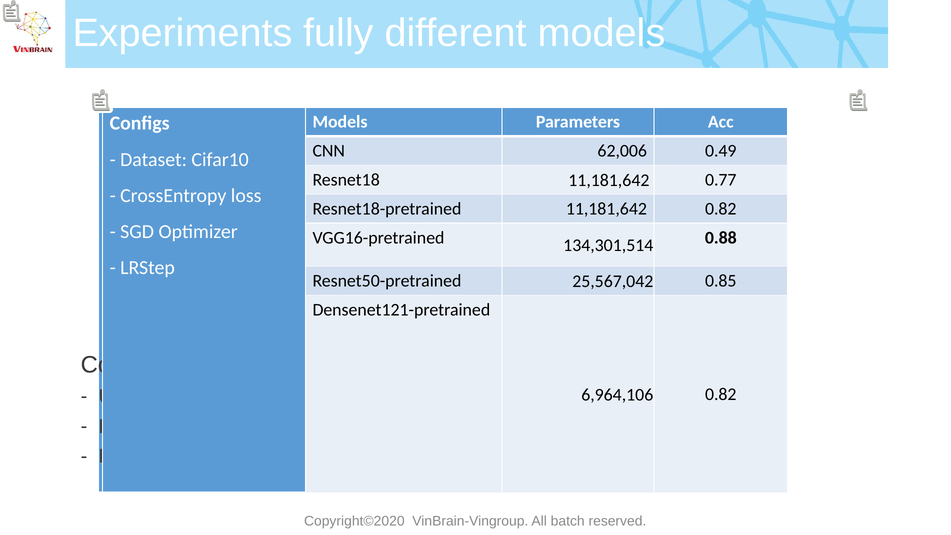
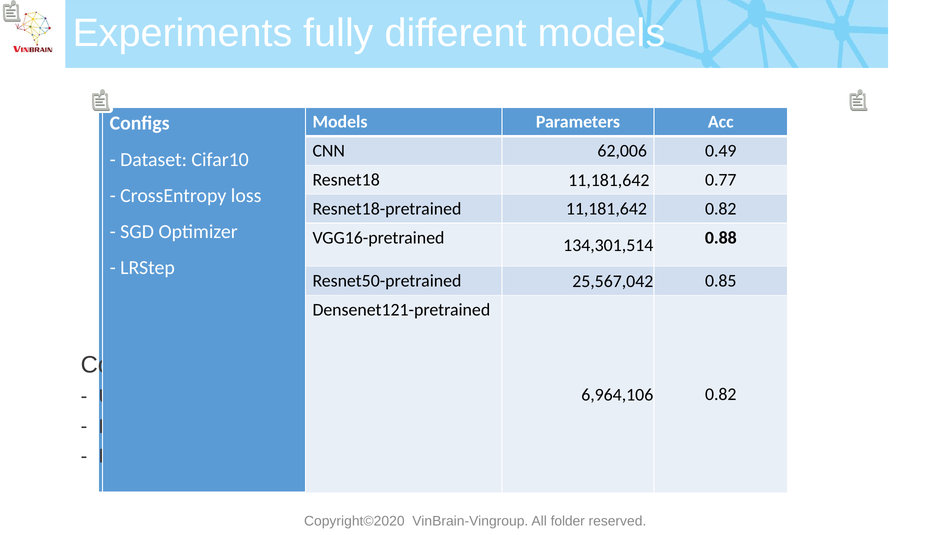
batch: batch -> folder (568, 521)
